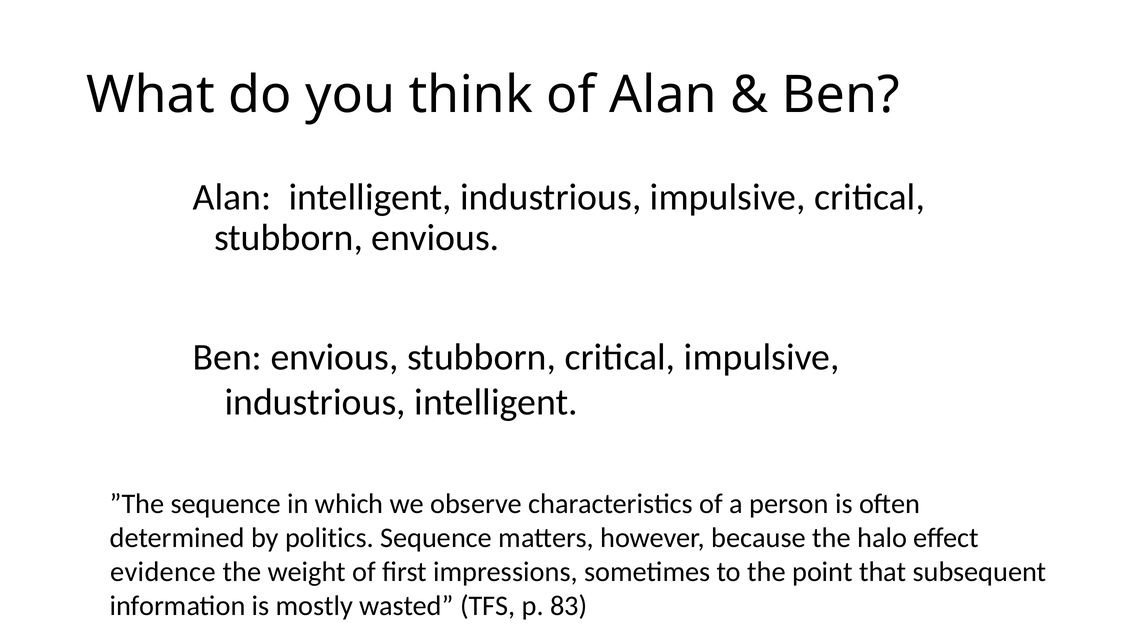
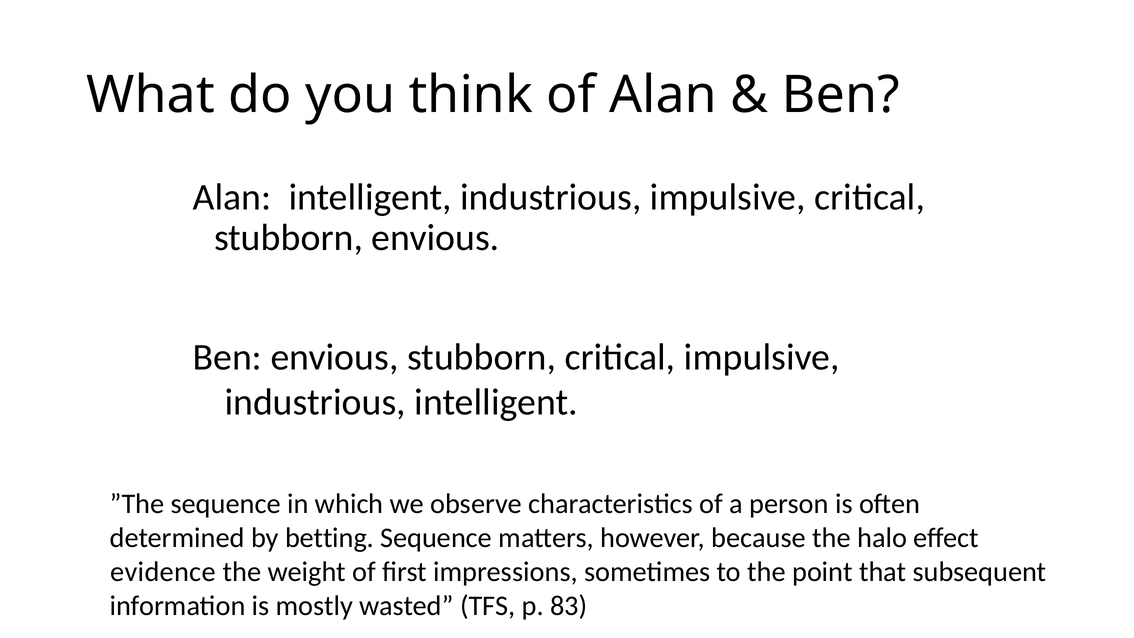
politics: politics -> betting (329, 538)
